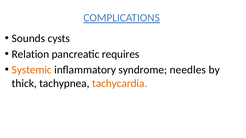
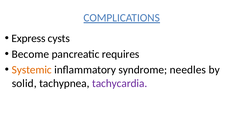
Sounds: Sounds -> Express (29, 38)
Relation: Relation -> Become (30, 54)
thick: thick -> solid (24, 84)
tachycardia colour: orange -> purple (120, 84)
